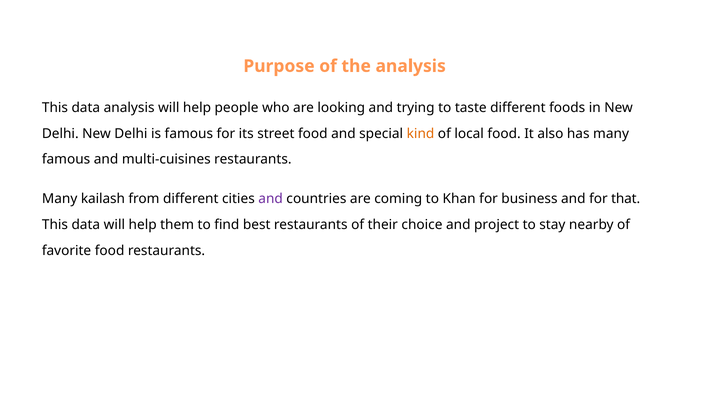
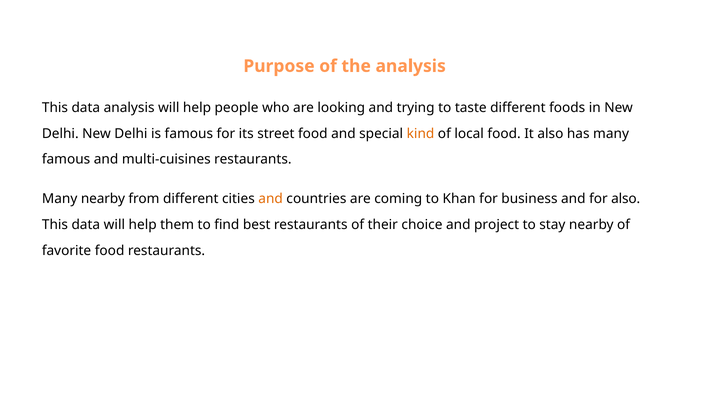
Many kailash: kailash -> nearby (103, 199)
and colour: purple -> orange (271, 199)
for that: that -> also (626, 199)
